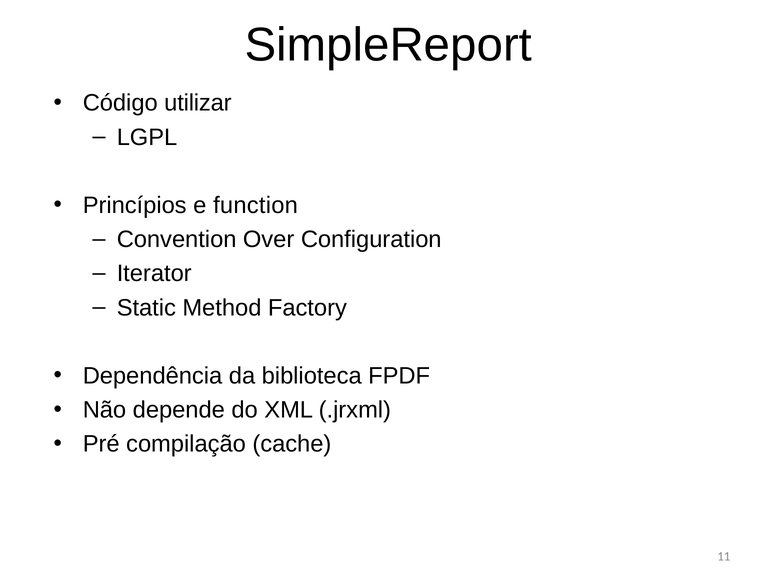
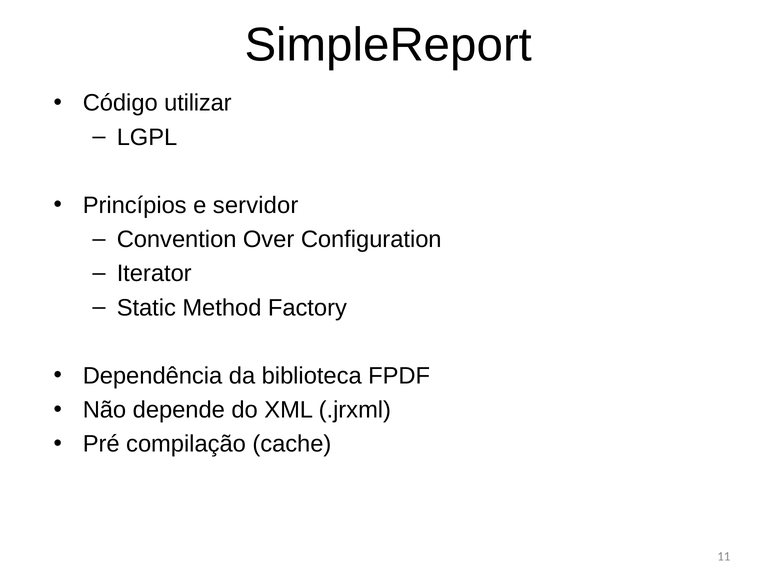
function: function -> servidor (256, 205)
